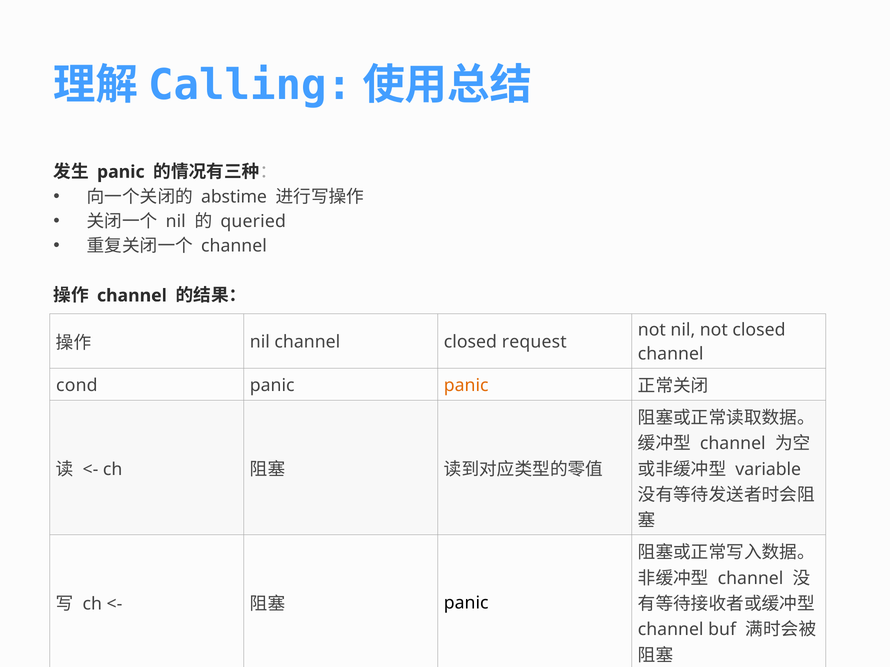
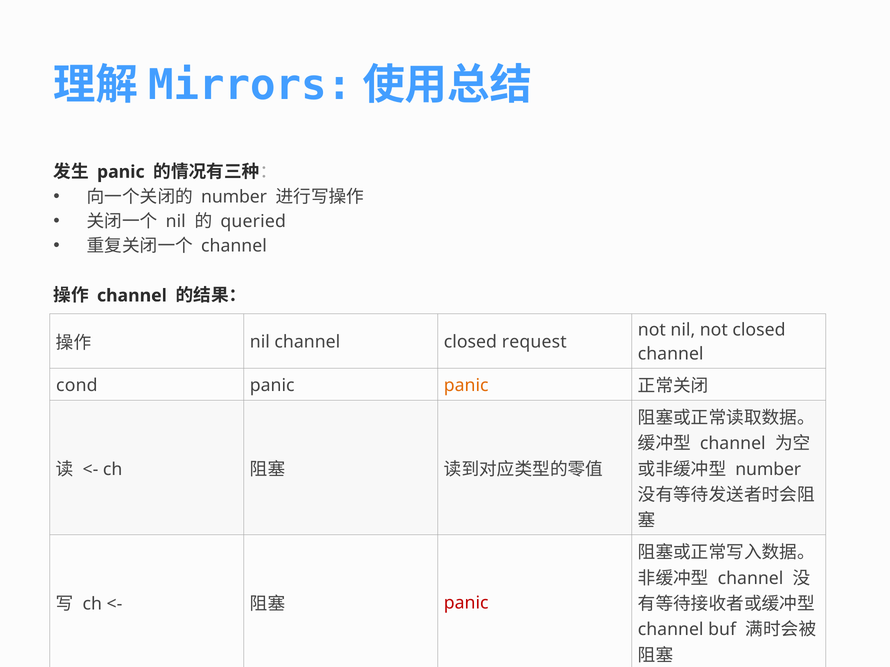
Calling: Calling -> Mirrors (250, 85)
abstime: abstime -> number (234, 197)
variable: variable -> number (768, 470)
panic colour: black -> red (466, 604)
